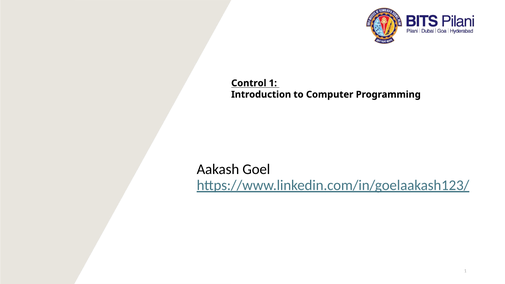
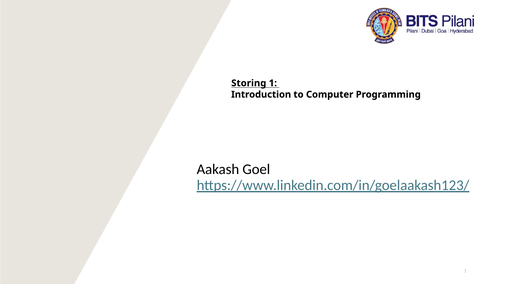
Control: Control -> Storing (249, 83)
